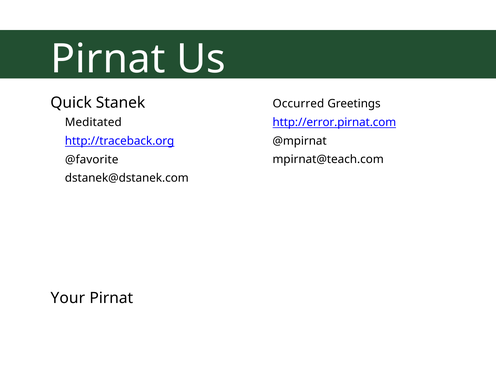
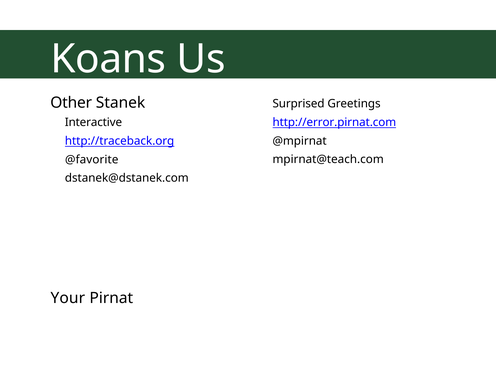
Pirnat: Pirnat -> Koans (108, 59)
Quick: Quick -> Other (71, 103)
Occurred: Occurred -> Surprised (299, 104)
Meditated: Meditated -> Interactive (93, 122)
